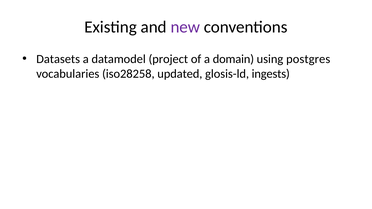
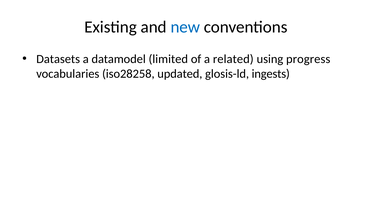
new colour: purple -> blue (185, 27)
project: project -> limited (168, 59)
domain: domain -> related (233, 59)
postgres: postgres -> progress (308, 59)
